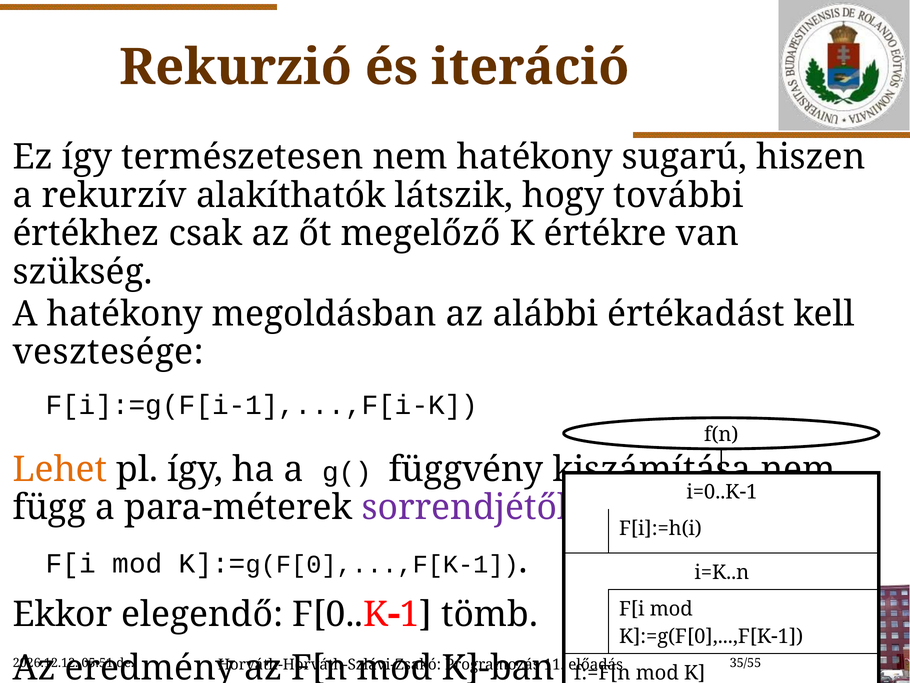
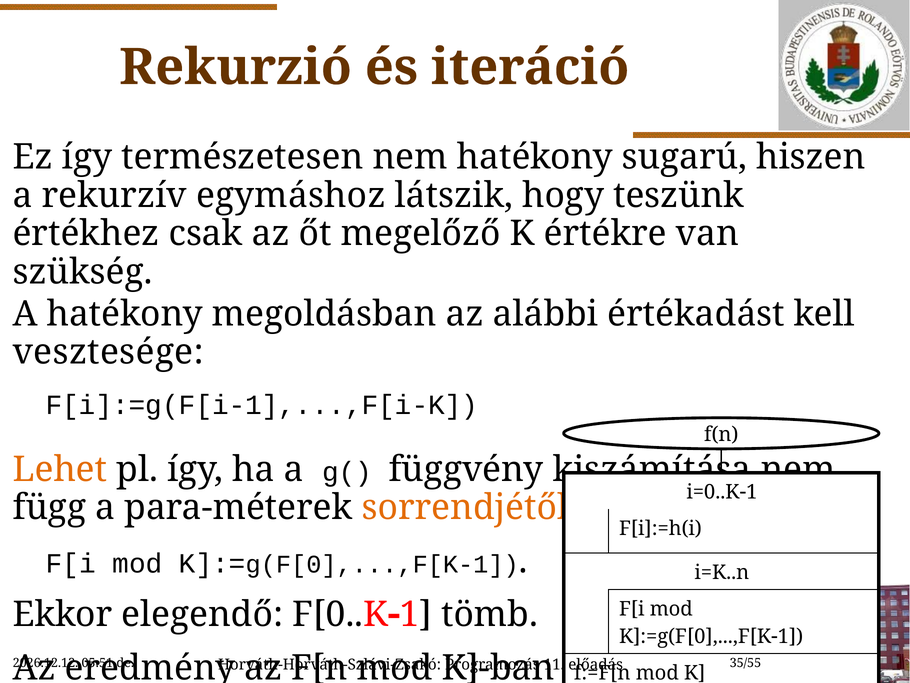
alakíthatók: alakíthatók -> egymáshoz (291, 195)
további: további -> teszünk (679, 195)
sorrendjétől colour: purple -> orange (465, 507)
